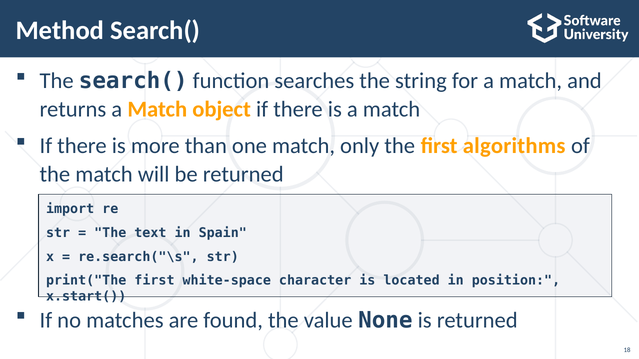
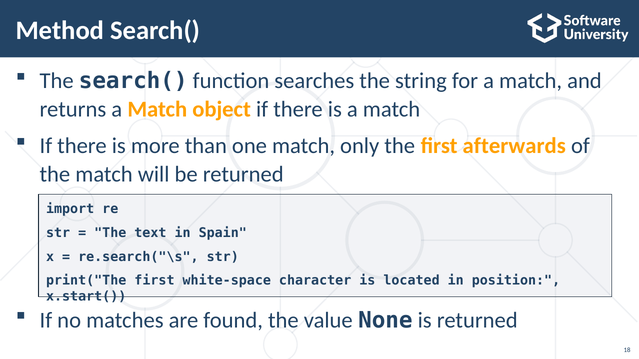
algorithms: algorithms -> afterwards (514, 146)
